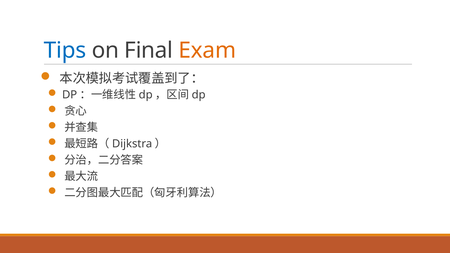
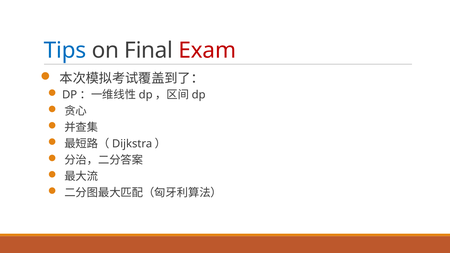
Exam colour: orange -> red (207, 50)
